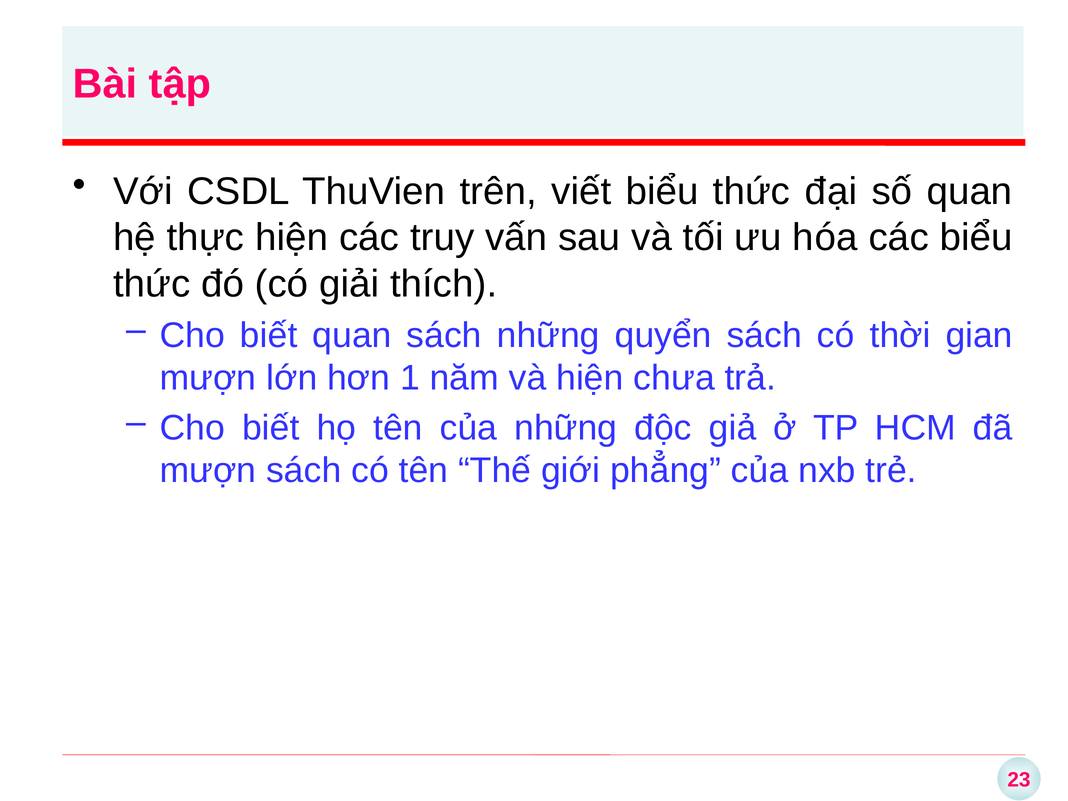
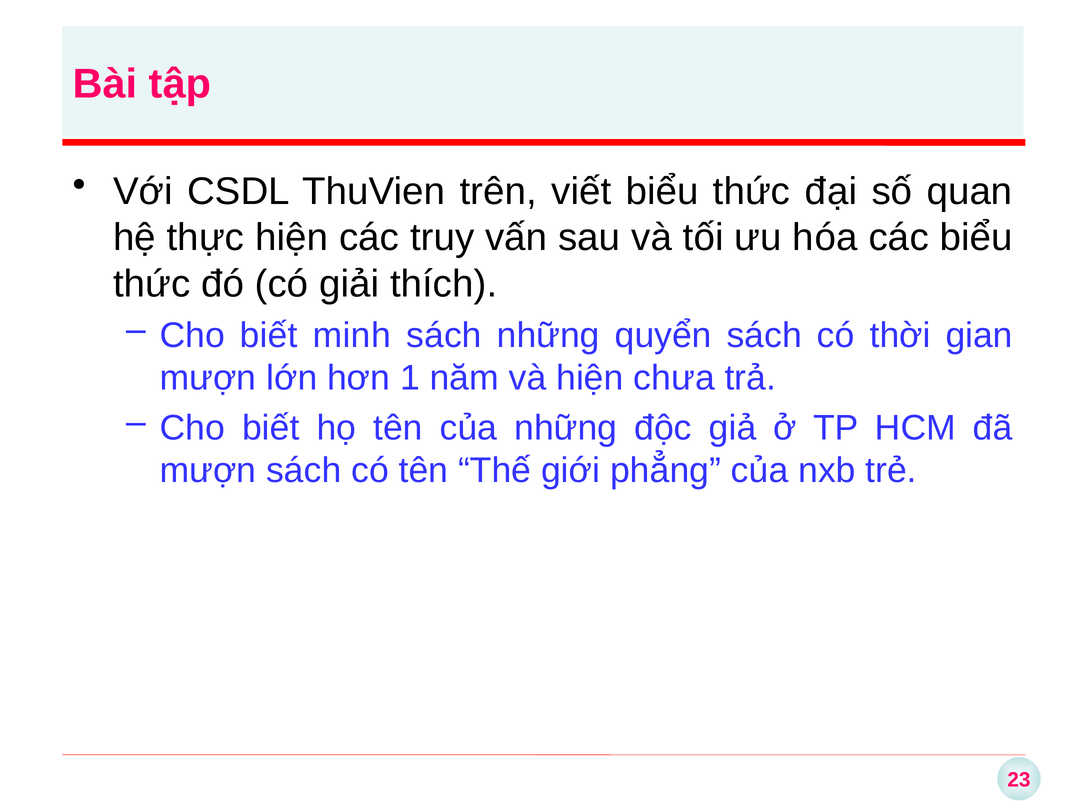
biết quan: quan -> minh (352, 335)
